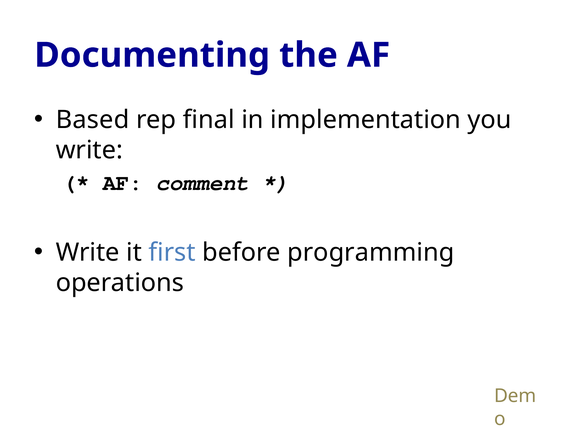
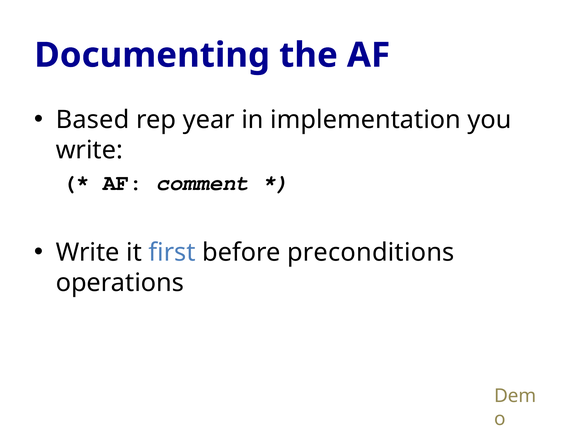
final: final -> year (209, 120)
programming: programming -> preconditions (371, 252)
